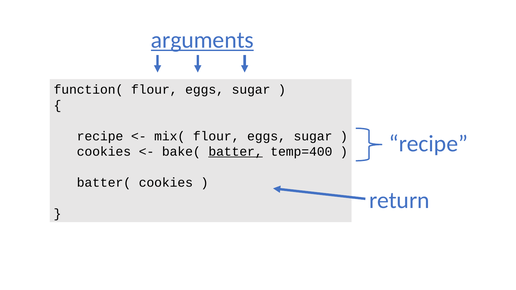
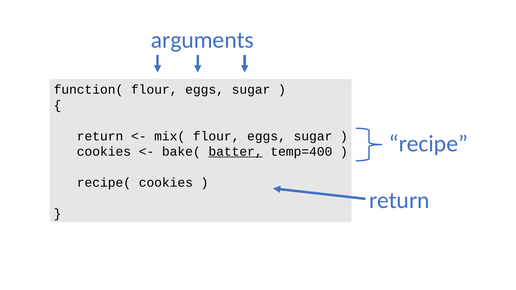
arguments underline: present -> none (202, 40)
recipe: recipe -> return (100, 136)
batter(: batter( -> recipe( (104, 183)
